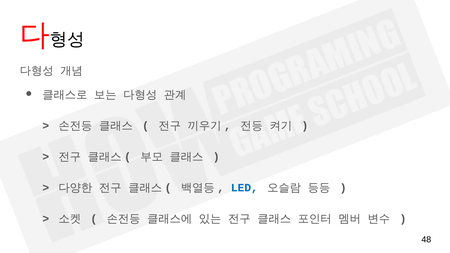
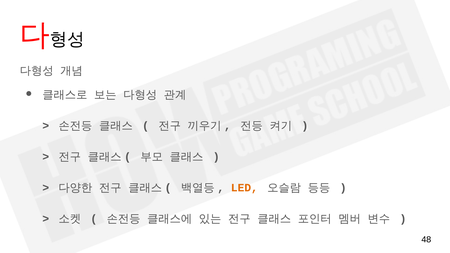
LED colour: blue -> orange (244, 188)
